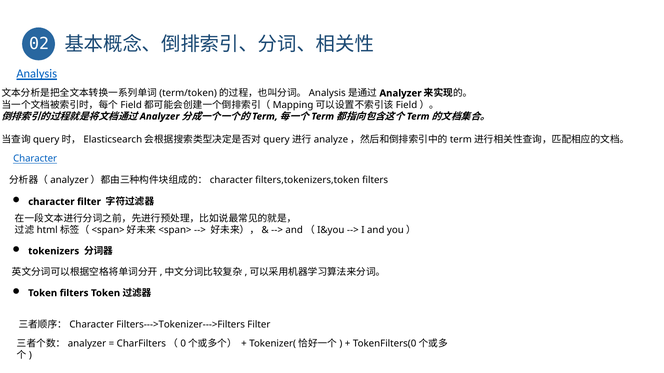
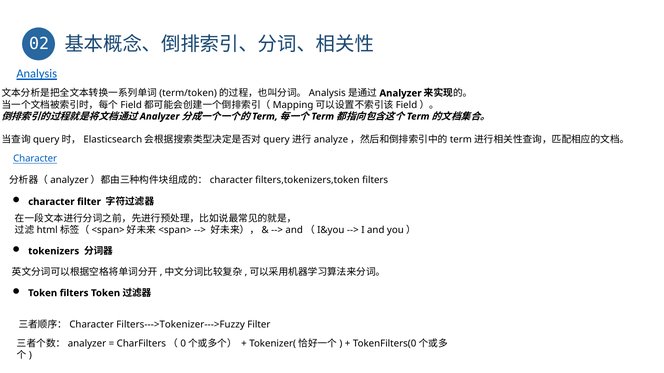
Filters--->Tokenizer--->Filters: Filters--->Tokenizer--->Filters -> Filters--->Tokenizer--->Fuzzy (181, 325)
